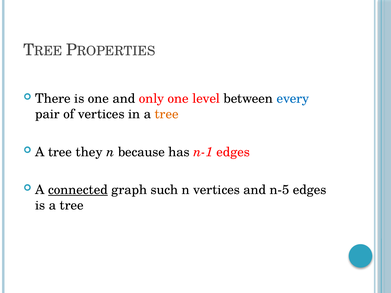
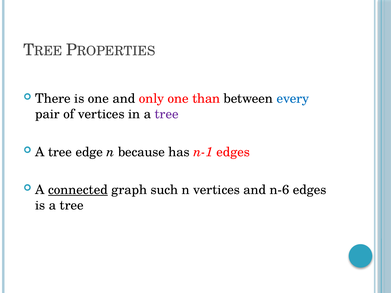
level: level -> than (206, 99)
tree colour: orange -> purple (167, 114)
they: they -> edge (89, 152)
n-5: n-5 -> n-6 (280, 190)
